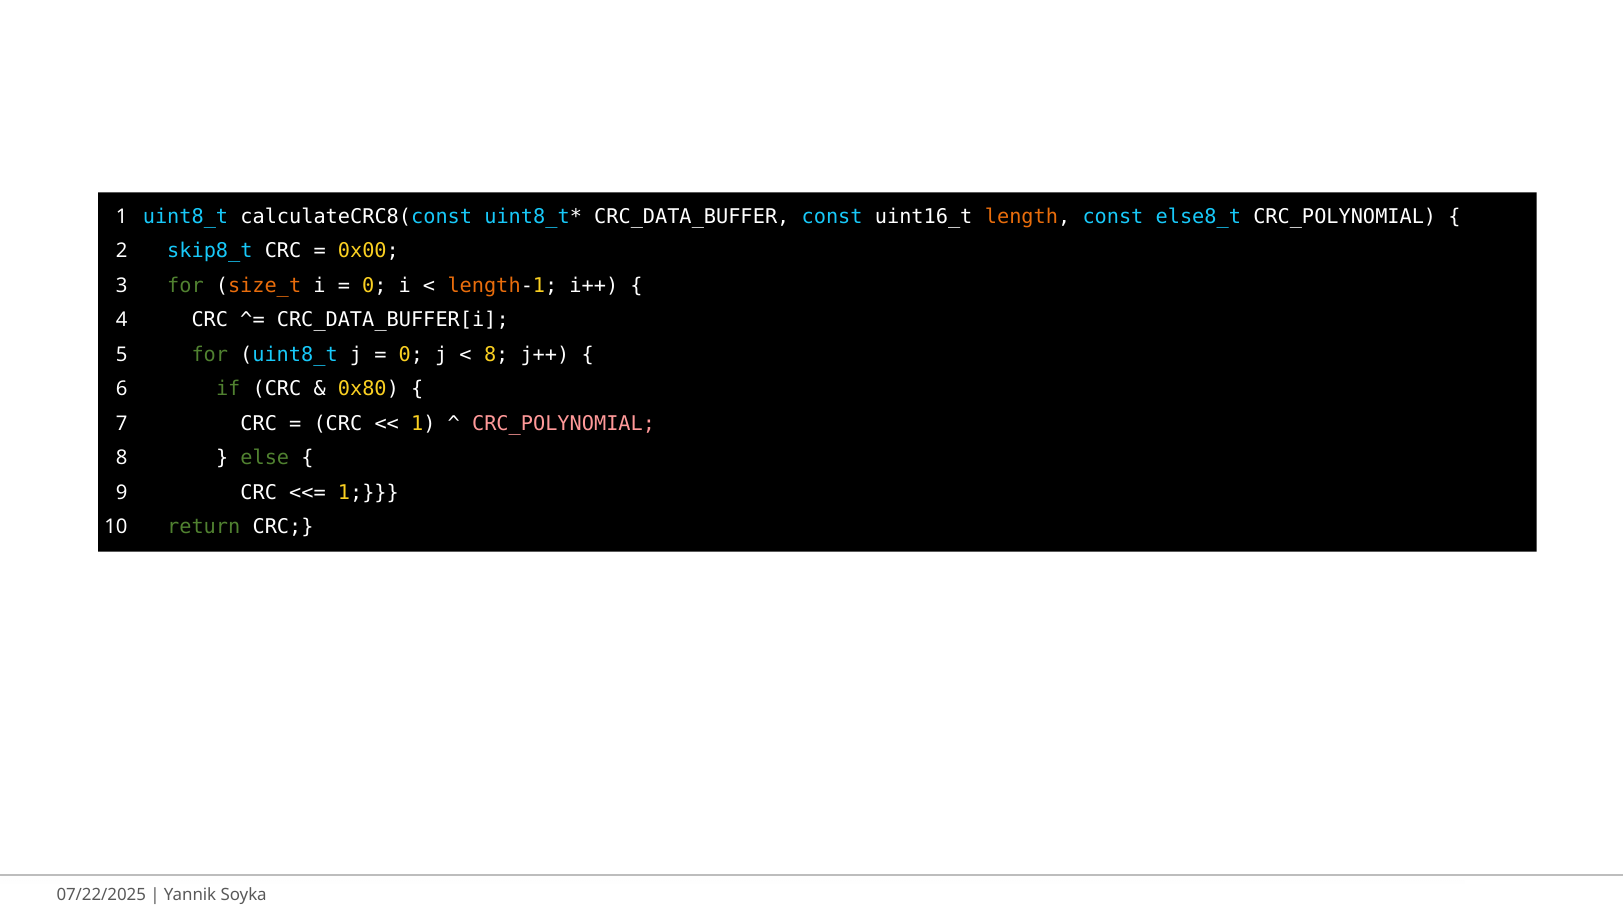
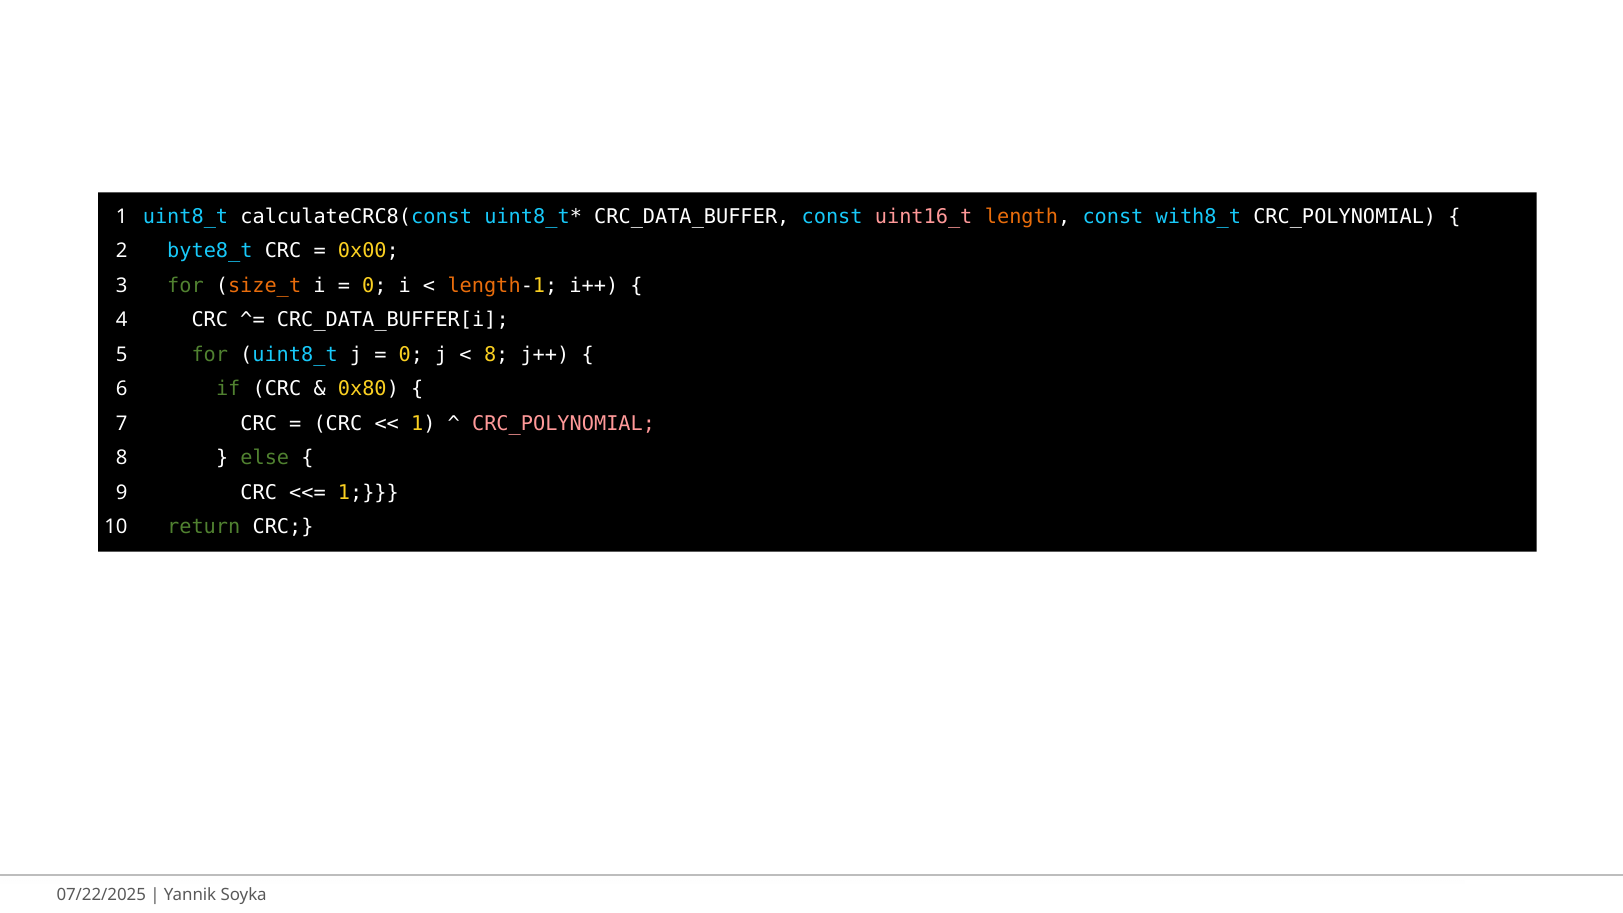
uint16_t colour: white -> pink (924, 216)
else8_t: else8_t -> with8_t (1198, 216)
skip8_t: skip8_t -> byte8_t (210, 251)
